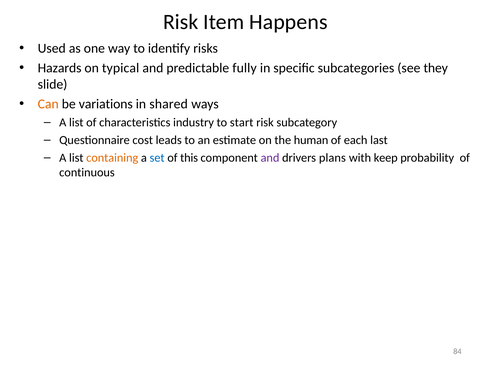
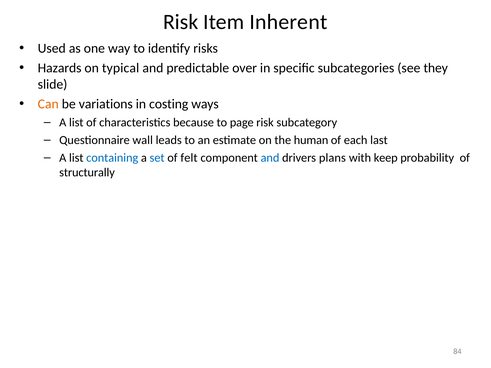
Happens: Happens -> Inherent (288, 22)
fully: fully -> over (245, 68)
shared: shared -> costing (169, 104)
industry: industry -> because (194, 123)
start: start -> page (242, 123)
cost: cost -> wall (143, 140)
containing colour: orange -> blue (112, 158)
this: this -> felt (189, 158)
and colour: purple -> blue (270, 158)
continuous: continuous -> structurally (87, 173)
